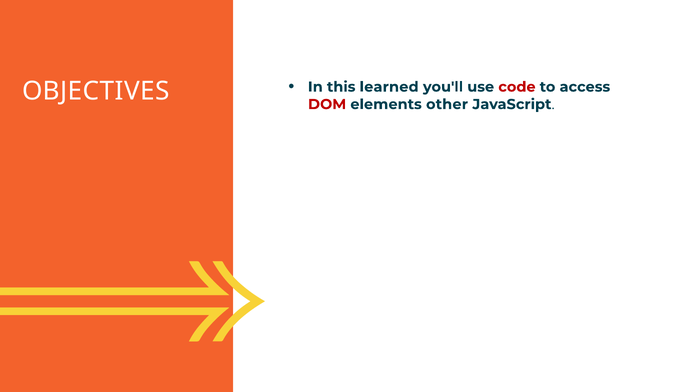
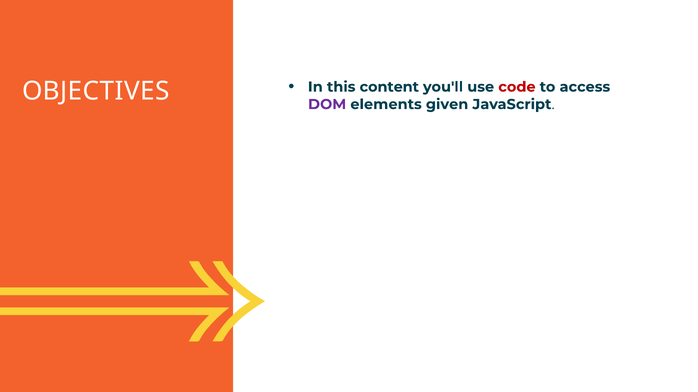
learned: learned -> content (389, 87)
DOM colour: red -> purple (327, 104)
other: other -> given (447, 104)
